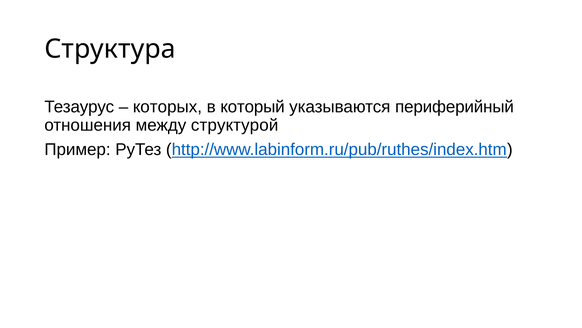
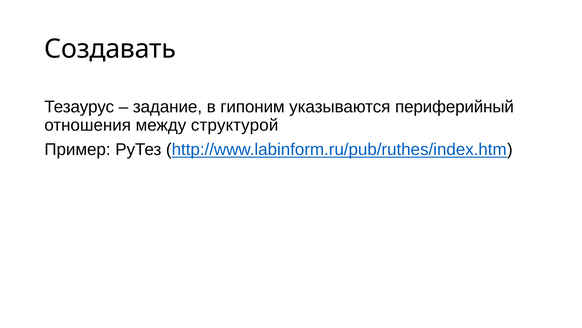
Структура: Структура -> Создавать (110, 49)
которых: которых -> задание (167, 107)
который: который -> гипоним (253, 107)
